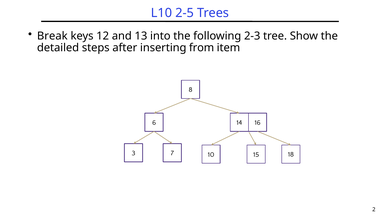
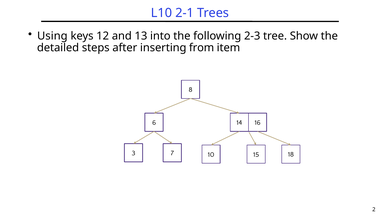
2-5: 2-5 -> 2-1 (185, 13)
Break: Break -> Using (52, 36)
